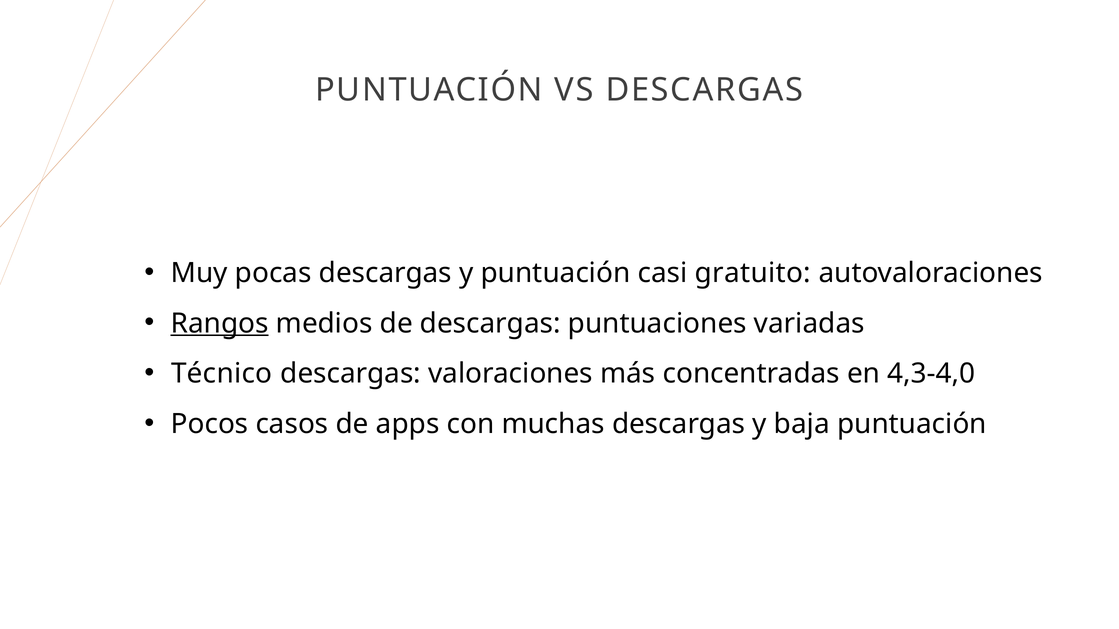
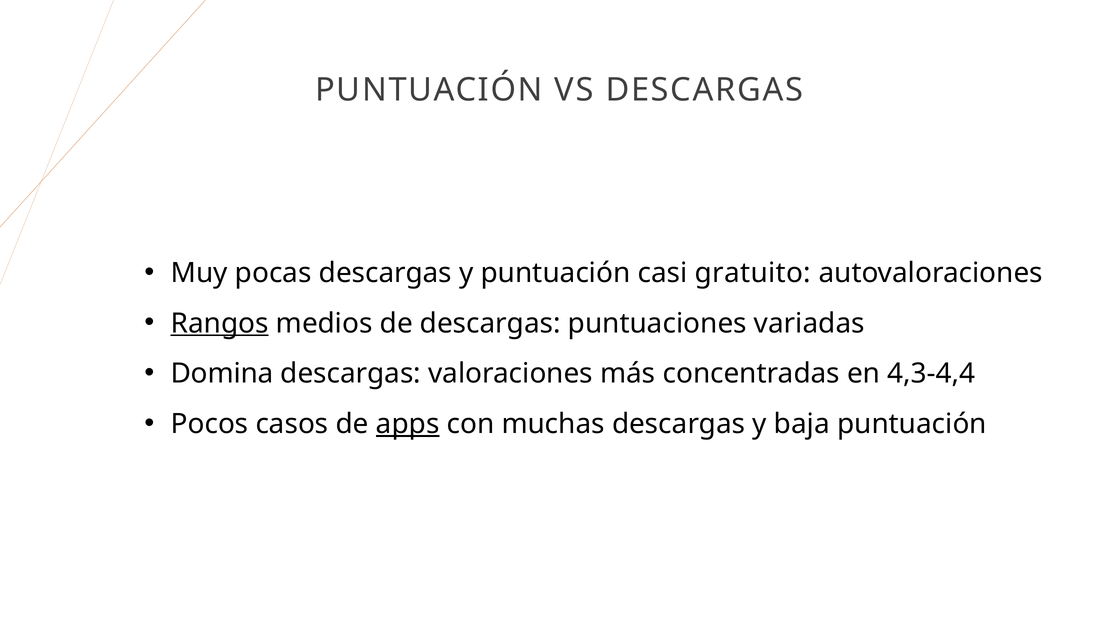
Técnico: Técnico -> Domina (222, 374)
4,3-4,0: 4,3-4,0 -> 4,3-4,4 (931, 374)
apps underline: none -> present (408, 424)
